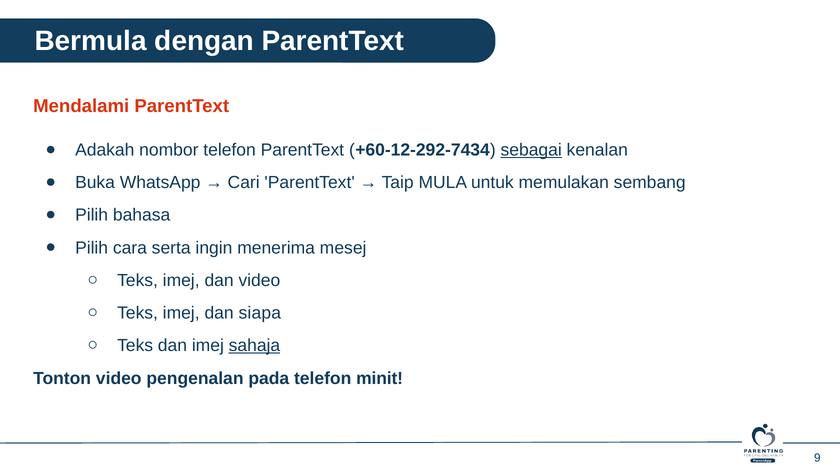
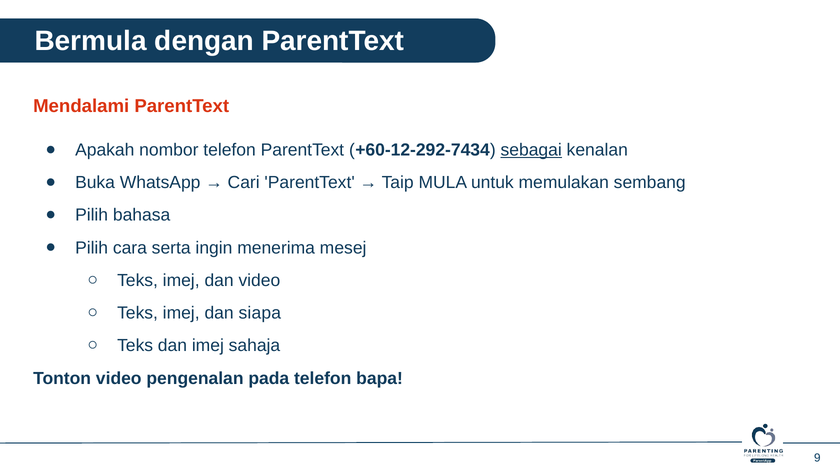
Adakah: Adakah -> Apakah (105, 150)
sahaja underline: present -> none (254, 346)
minit: minit -> bapa (380, 379)
